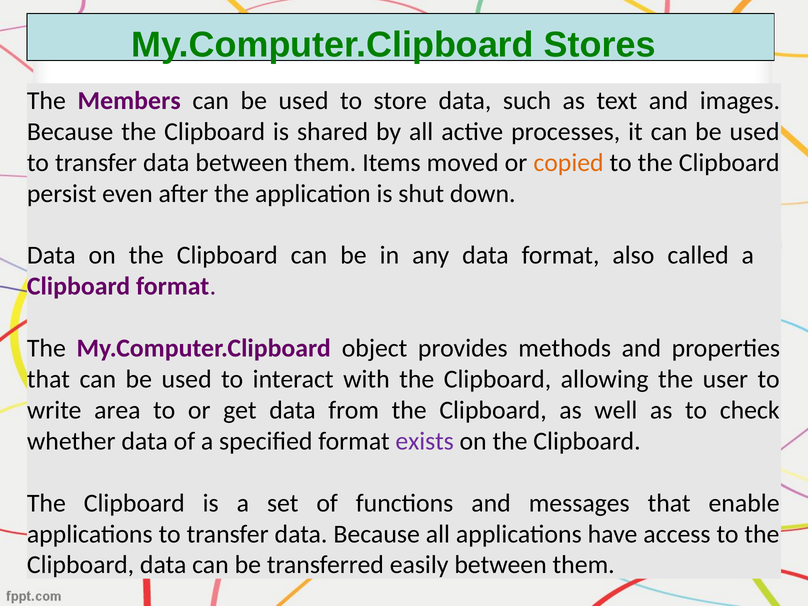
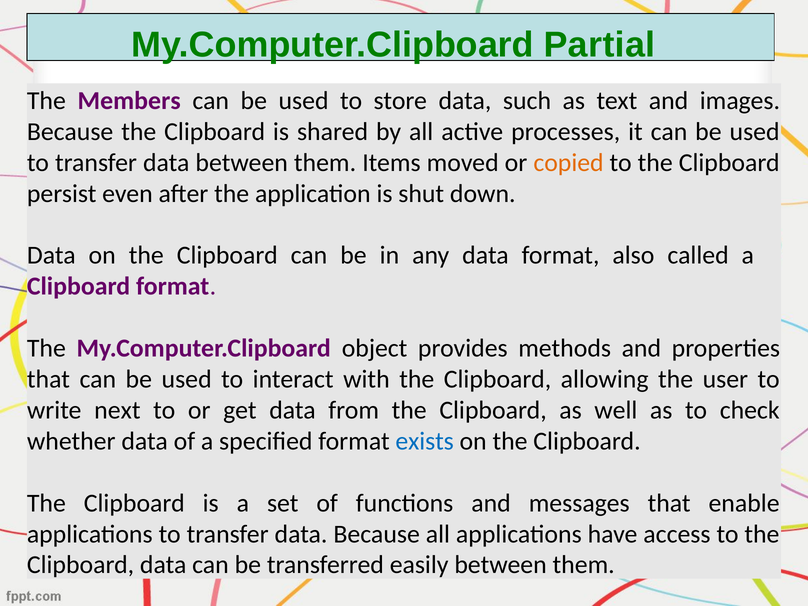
Stores: Stores -> Partial (600, 45)
area: area -> next (117, 410)
exists colour: purple -> blue (425, 441)
